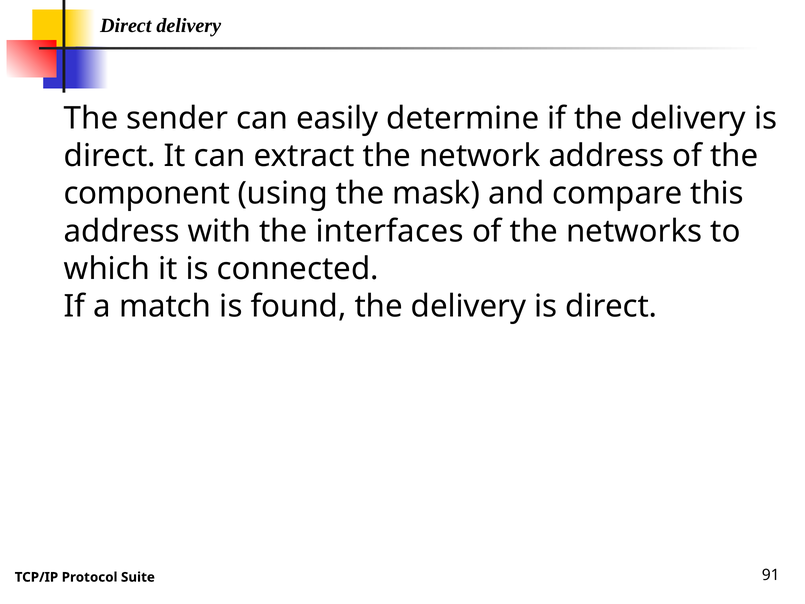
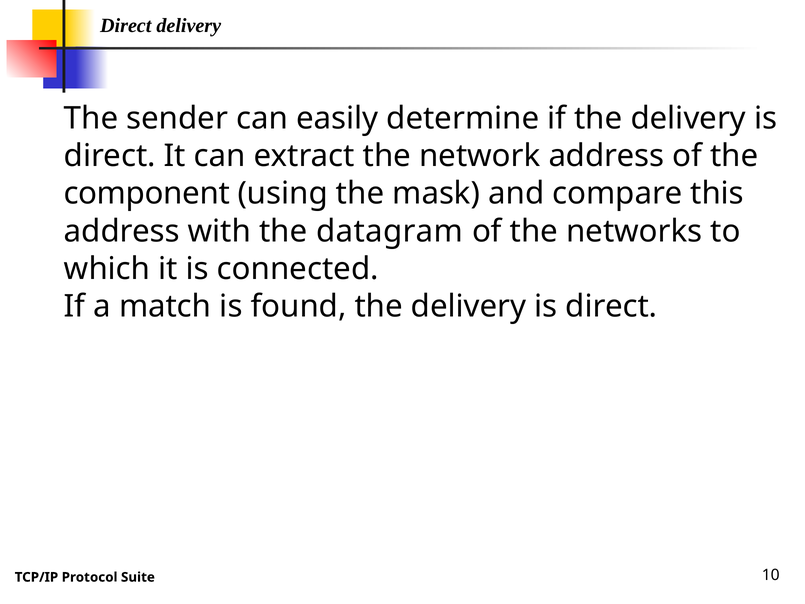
interfaces: interfaces -> datagram (390, 231)
91: 91 -> 10 (771, 575)
